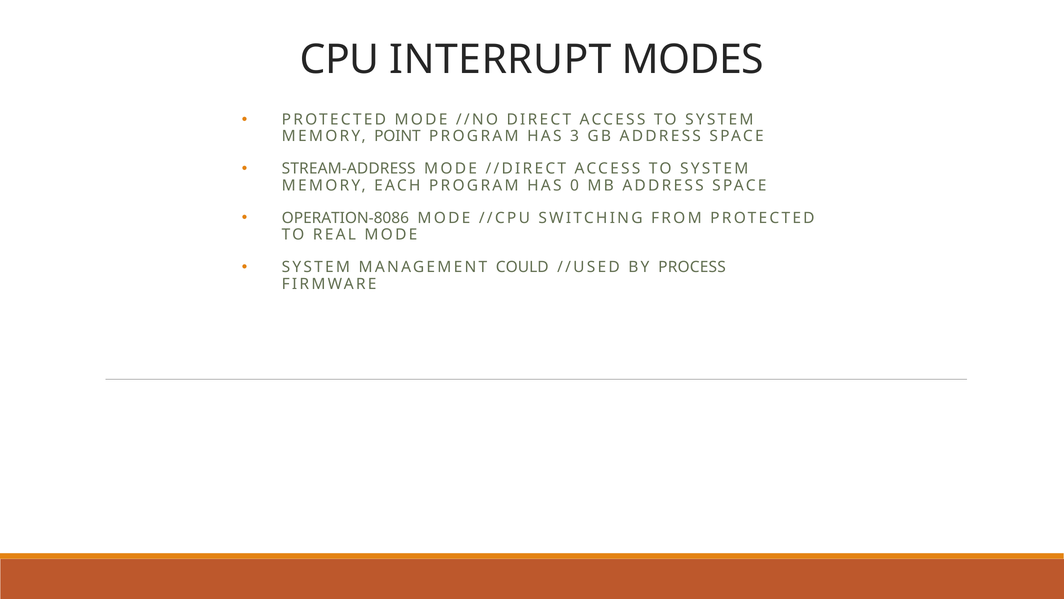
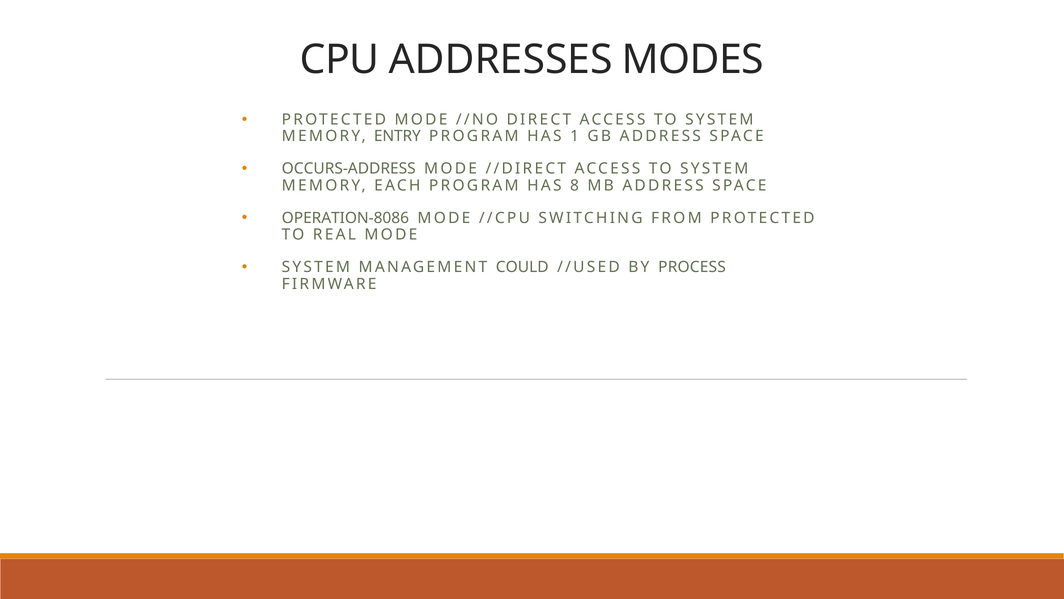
INTERRUPT: INTERRUPT -> ADDRESSES (501, 60)
POINT: POINT -> ENTRY (397, 136)
3: 3 -> 1 (575, 136)
STREAM-ADDRESS: STREAM-ADDRESS -> OCCURS-ADDRESS (349, 169)
0: 0 -> 8 (575, 185)
